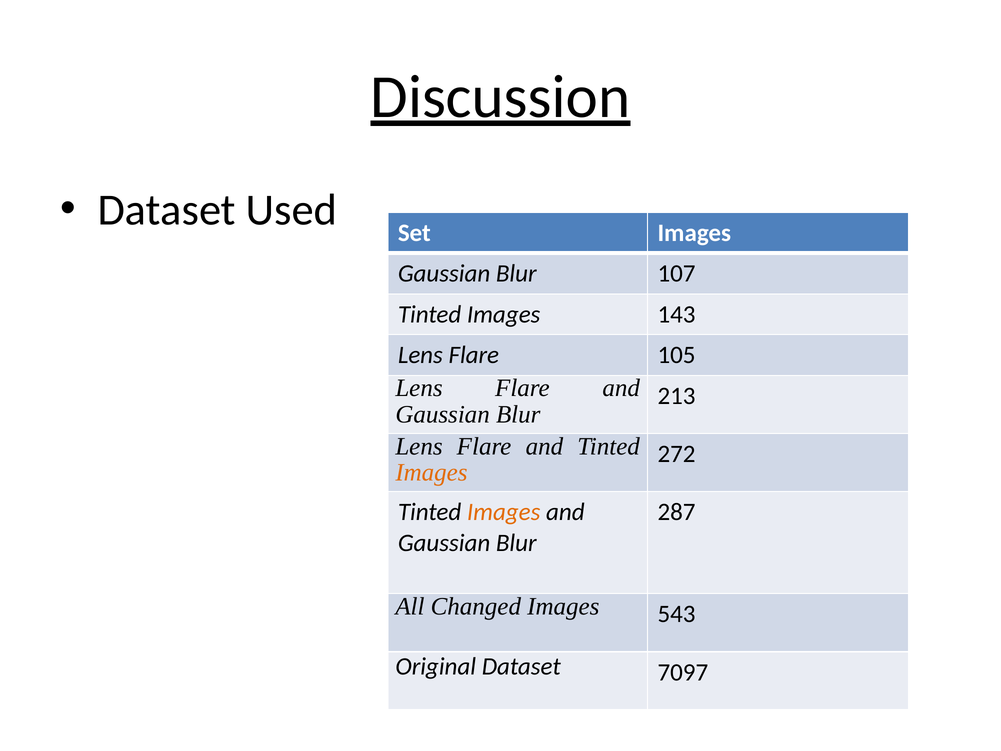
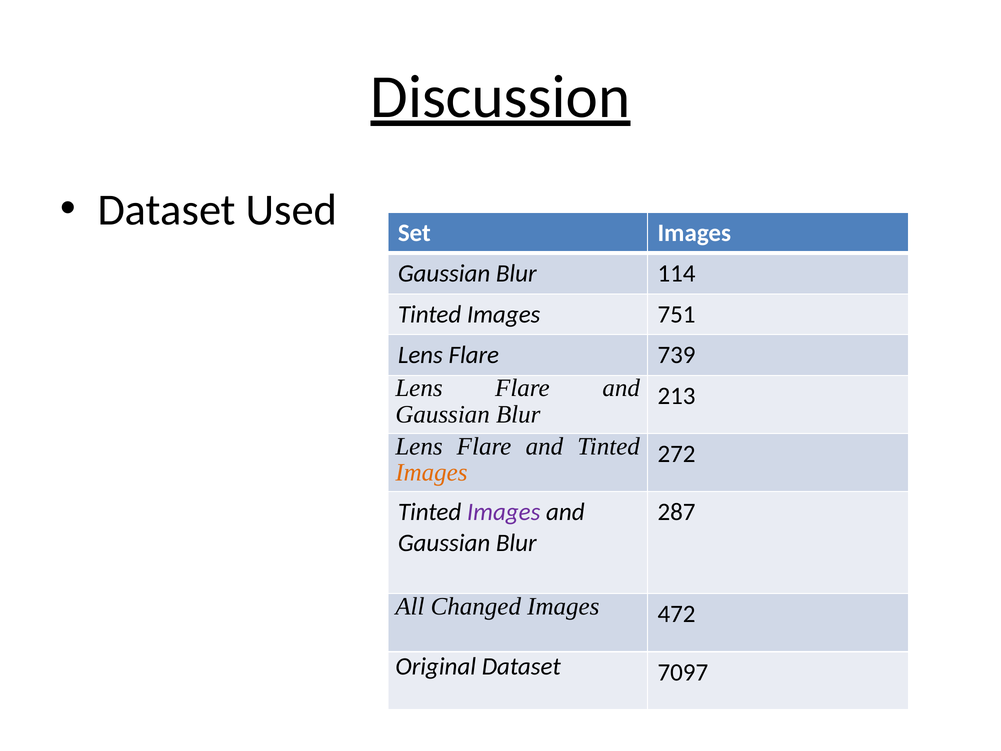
107: 107 -> 114 (677, 274)
143: 143 -> 751 (677, 314)
105: 105 -> 739 (677, 355)
Images colour: orange -> purple (504, 512)
543: 543 -> 472 (677, 614)
